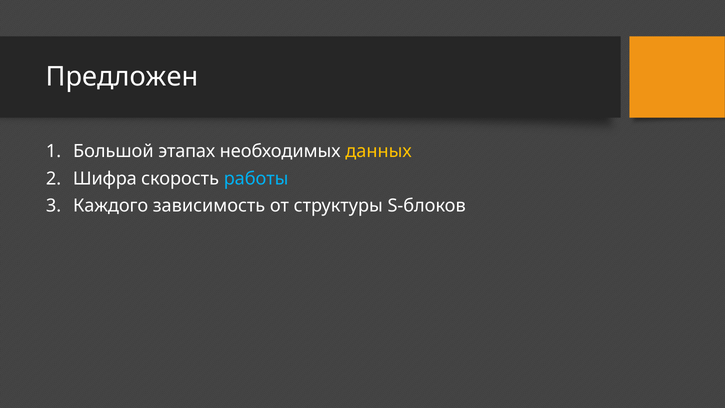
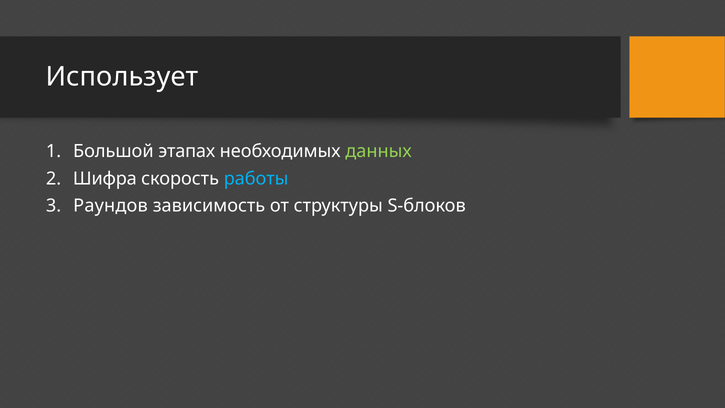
Предложен: Предложен -> Использует (122, 77)
данных colour: yellow -> light green (378, 151)
Каждого: Каждого -> Раундов (110, 206)
